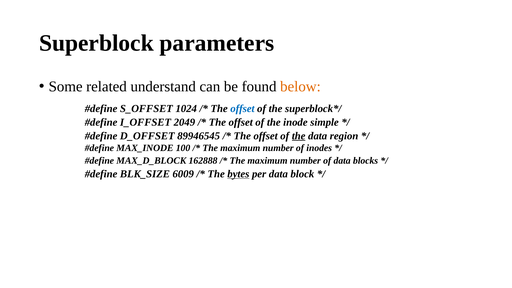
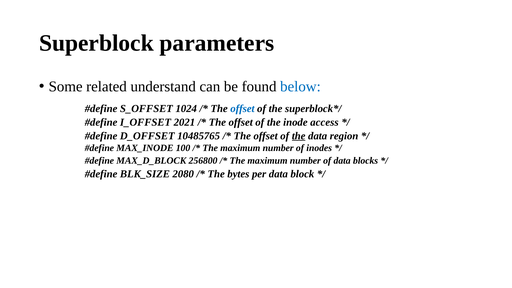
below colour: orange -> blue (300, 87)
2049: 2049 -> 2021 (184, 122)
simple: simple -> access (324, 122)
89946545: 89946545 -> 10485765 (199, 136)
162888: 162888 -> 256800 (203, 161)
6009: 6009 -> 2080 (183, 174)
bytes underline: present -> none (238, 174)
